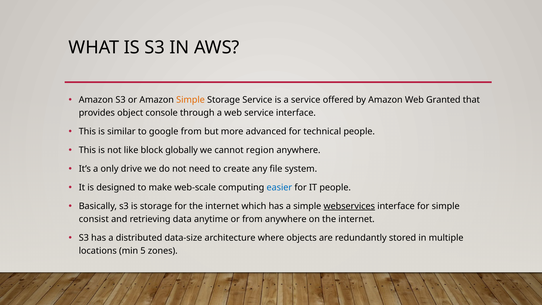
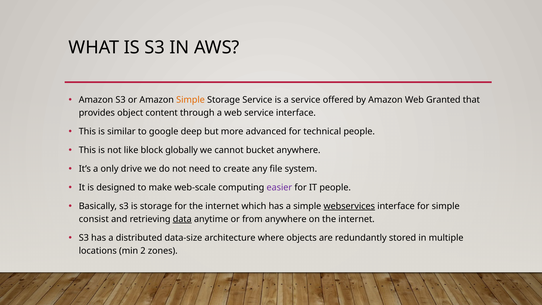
console: console -> content (162, 113)
google from: from -> deep (191, 131)
region: region -> bucket (260, 150)
easier colour: blue -> purple (279, 187)
data underline: none -> present (182, 219)
5: 5 -> 2 (143, 251)
